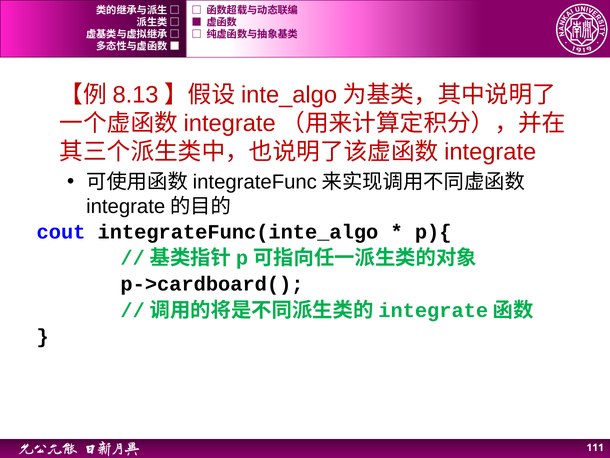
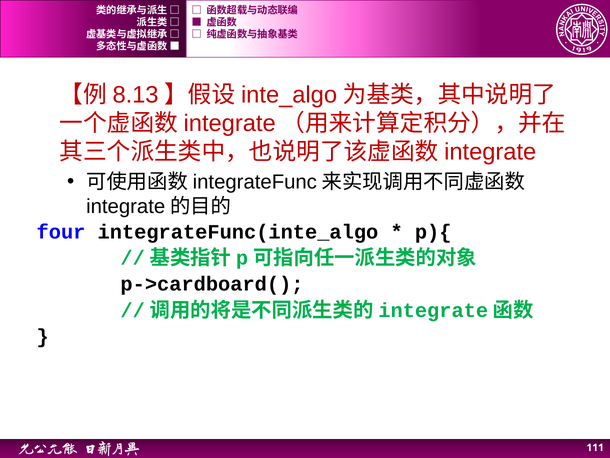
cout: cout -> four (61, 232)
